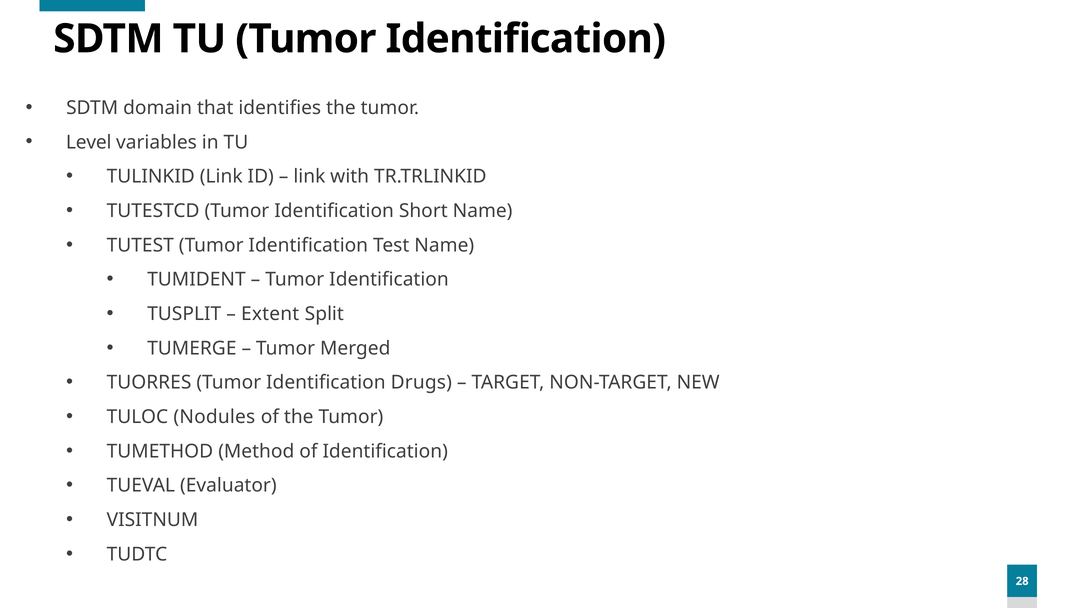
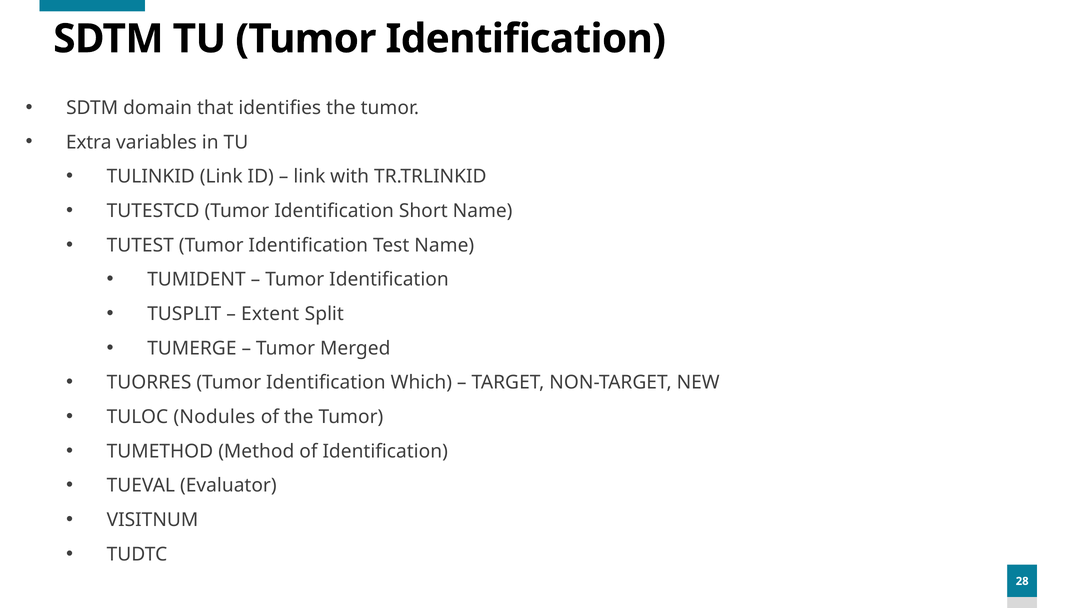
Level: Level -> Extra (89, 142)
Drugs: Drugs -> Which (421, 383)
